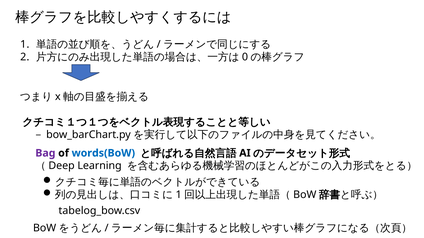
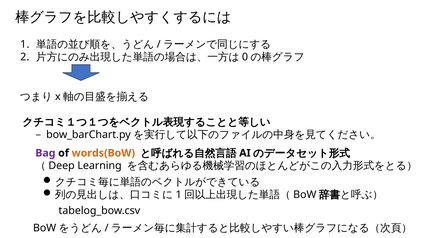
words(BoW colour: blue -> orange (103, 153)
